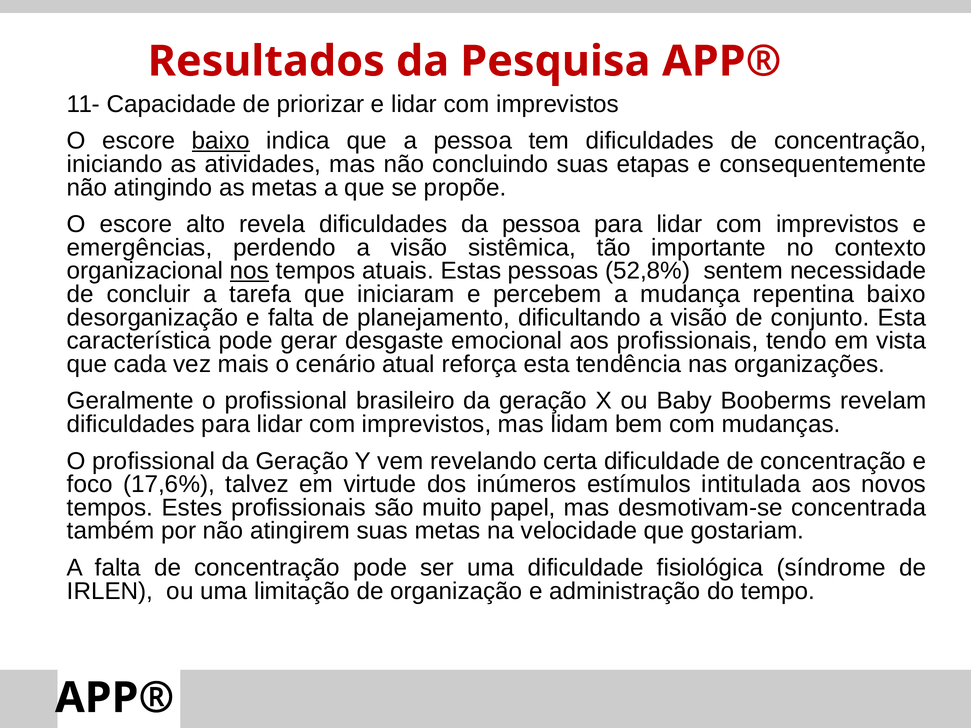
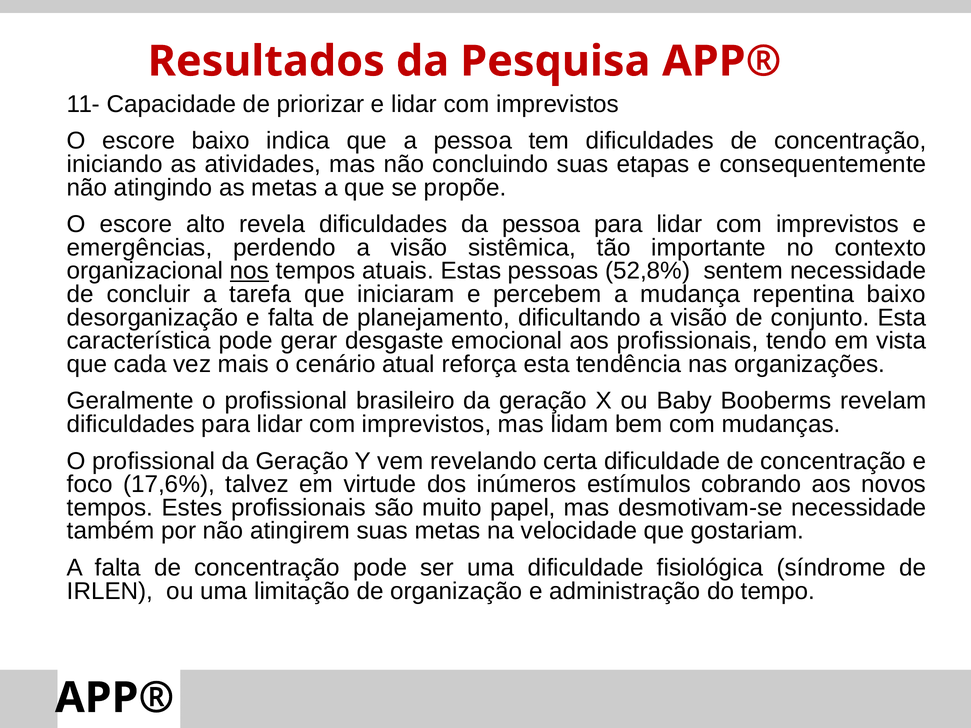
baixo underline: present -> none (221, 141)
intitulada: intitulada -> cobrando (751, 485)
desmotivam-se concentrada: concentrada -> necessidade (859, 508)
